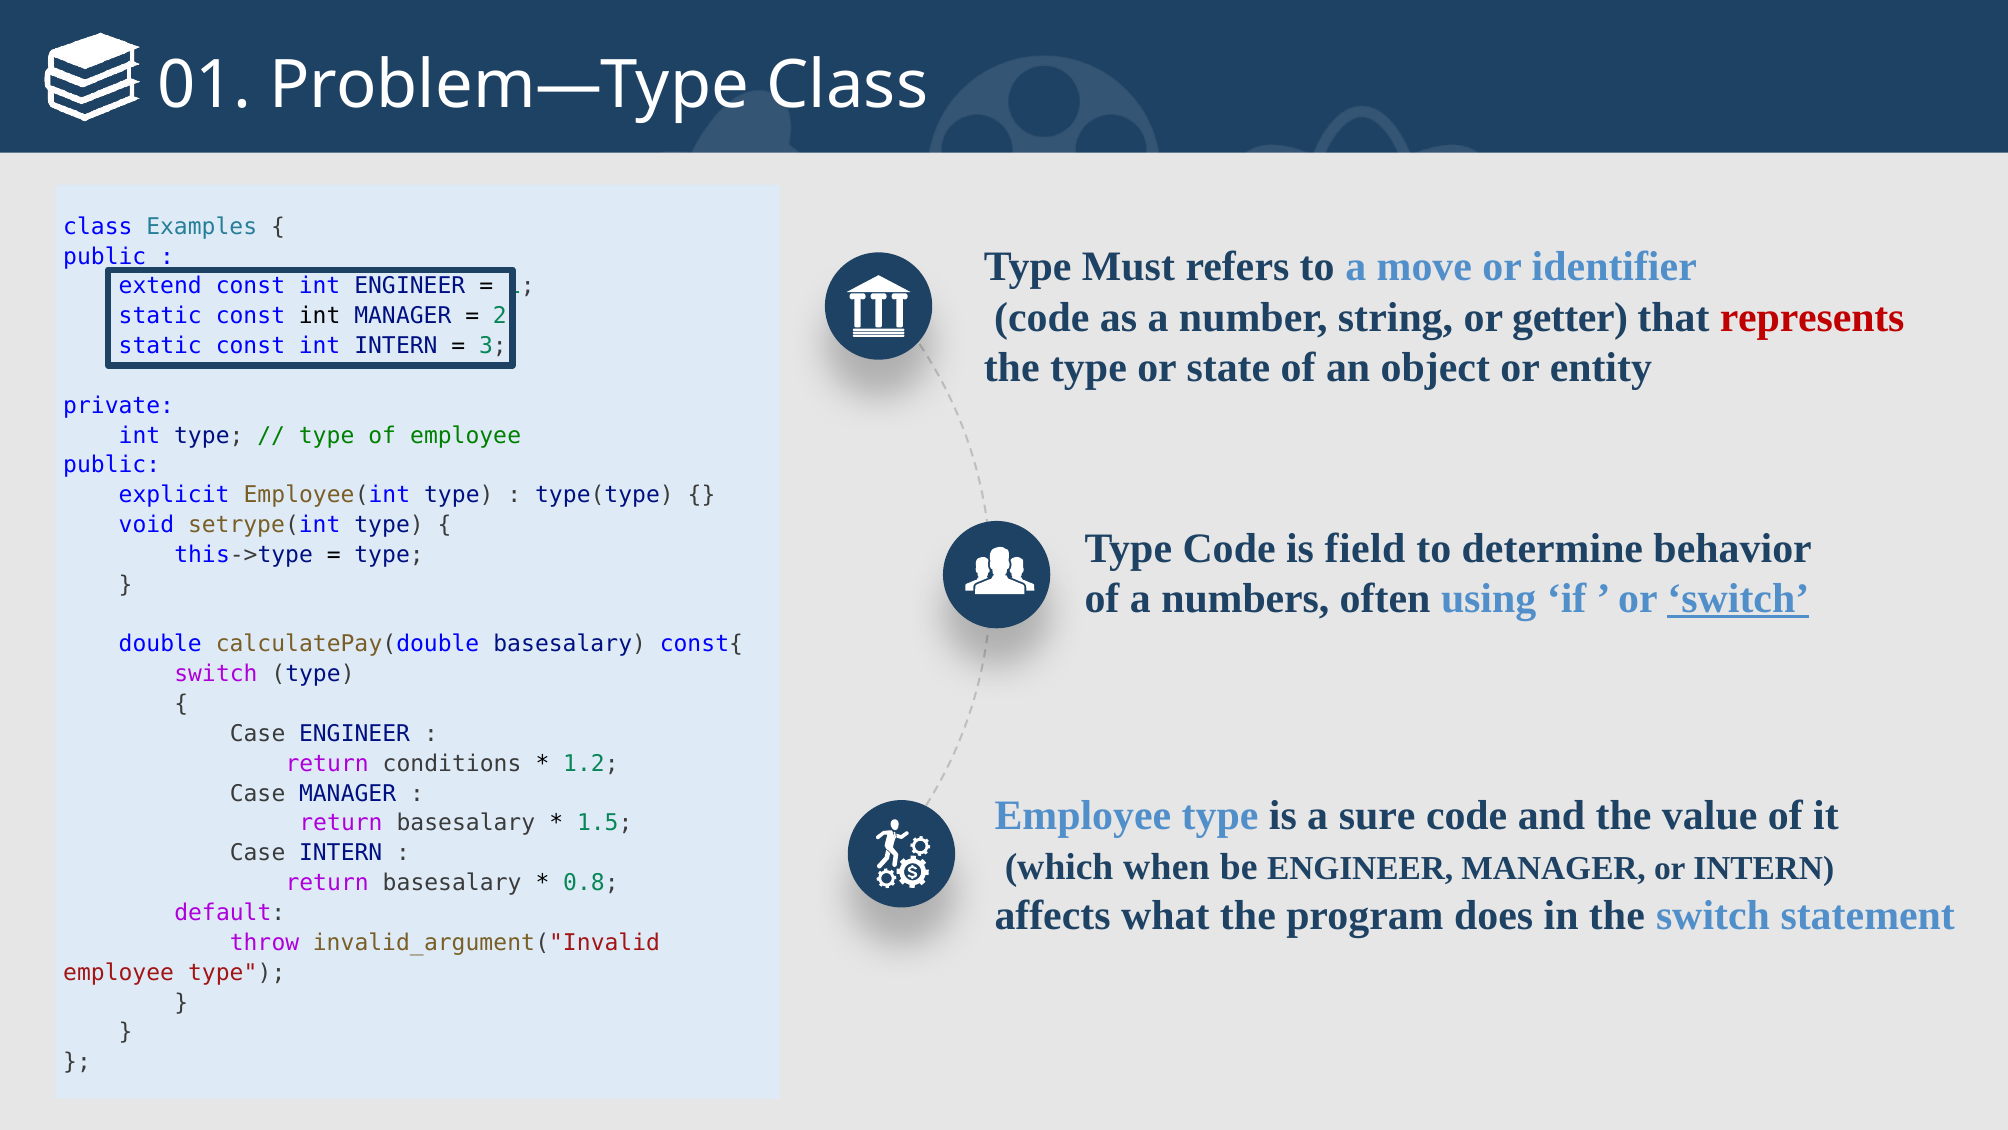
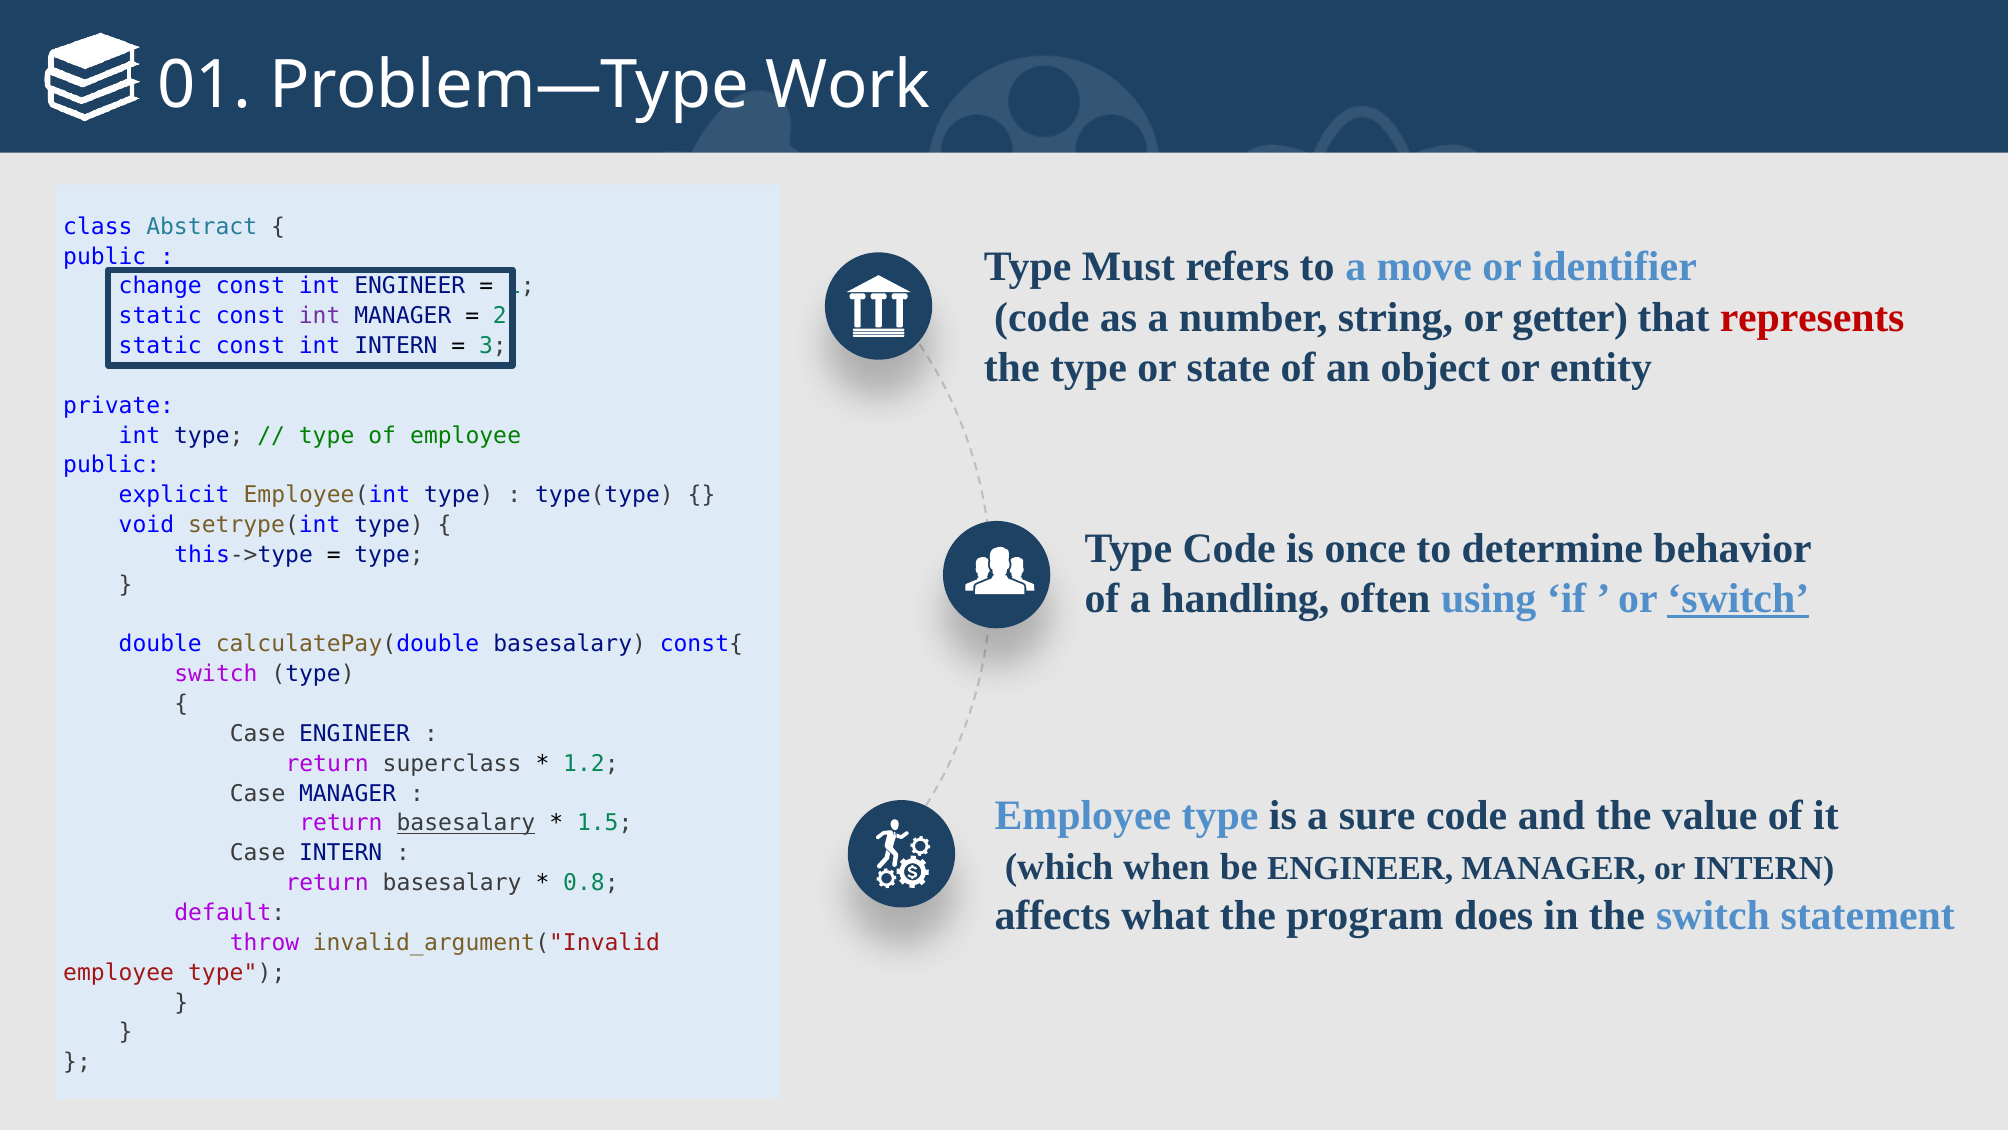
Problem—Type Class: Class -> Work (848, 85)
Examples: Examples -> Abstract (202, 227)
extend: extend -> change (160, 286)
int colour: black -> purple (320, 316)
field: field -> once (1365, 548)
numbers: numbers -> handling (1245, 598)
conditions: conditions -> superclass (452, 763)
basesalary underline: none -> present (466, 823)
